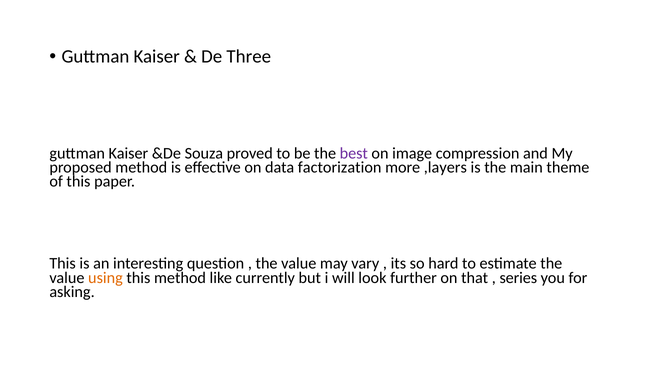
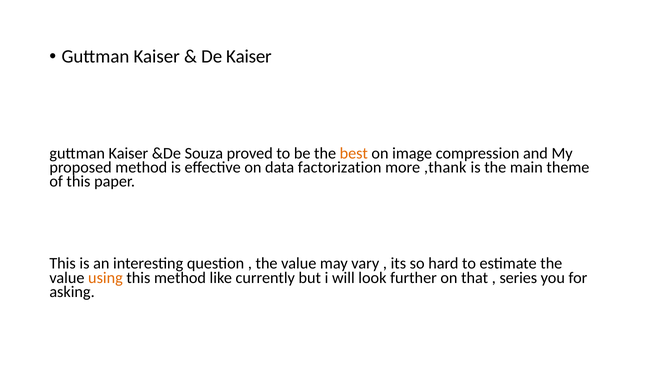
De Three: Three -> Kaiser (249, 56)
best colour: purple -> orange (354, 153)
,layers: ,layers -> ,thank (445, 167)
